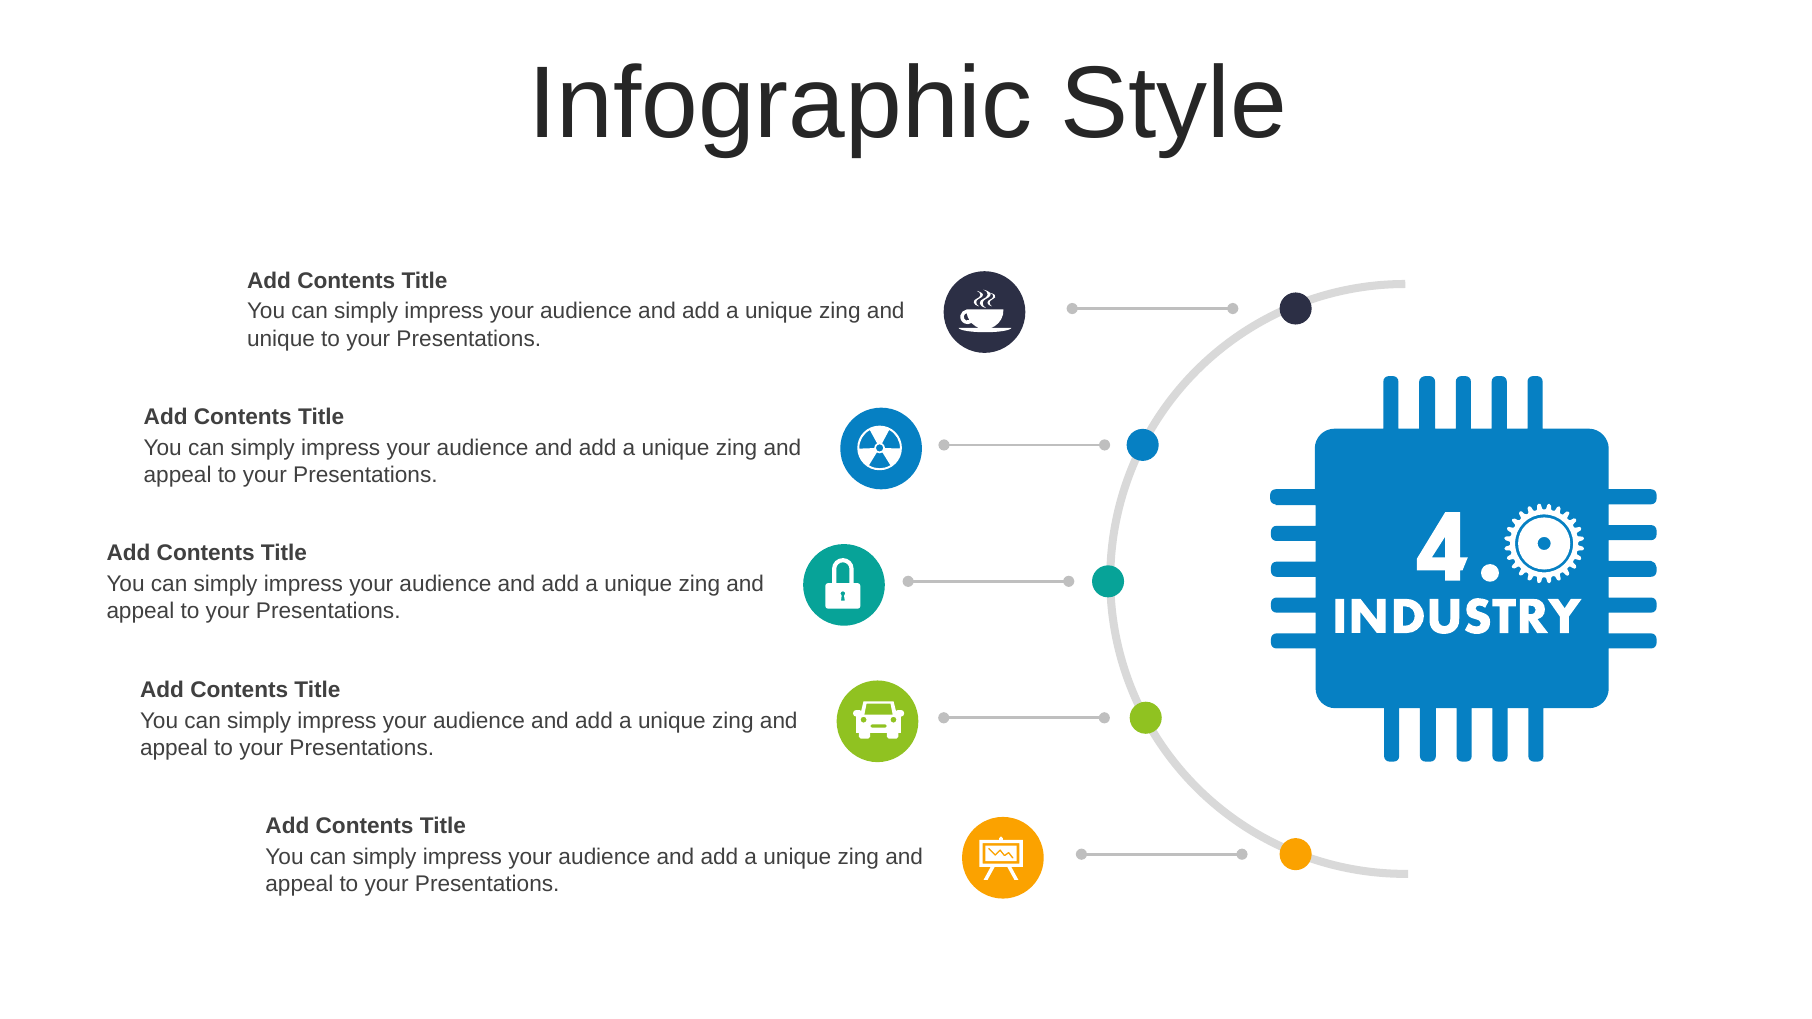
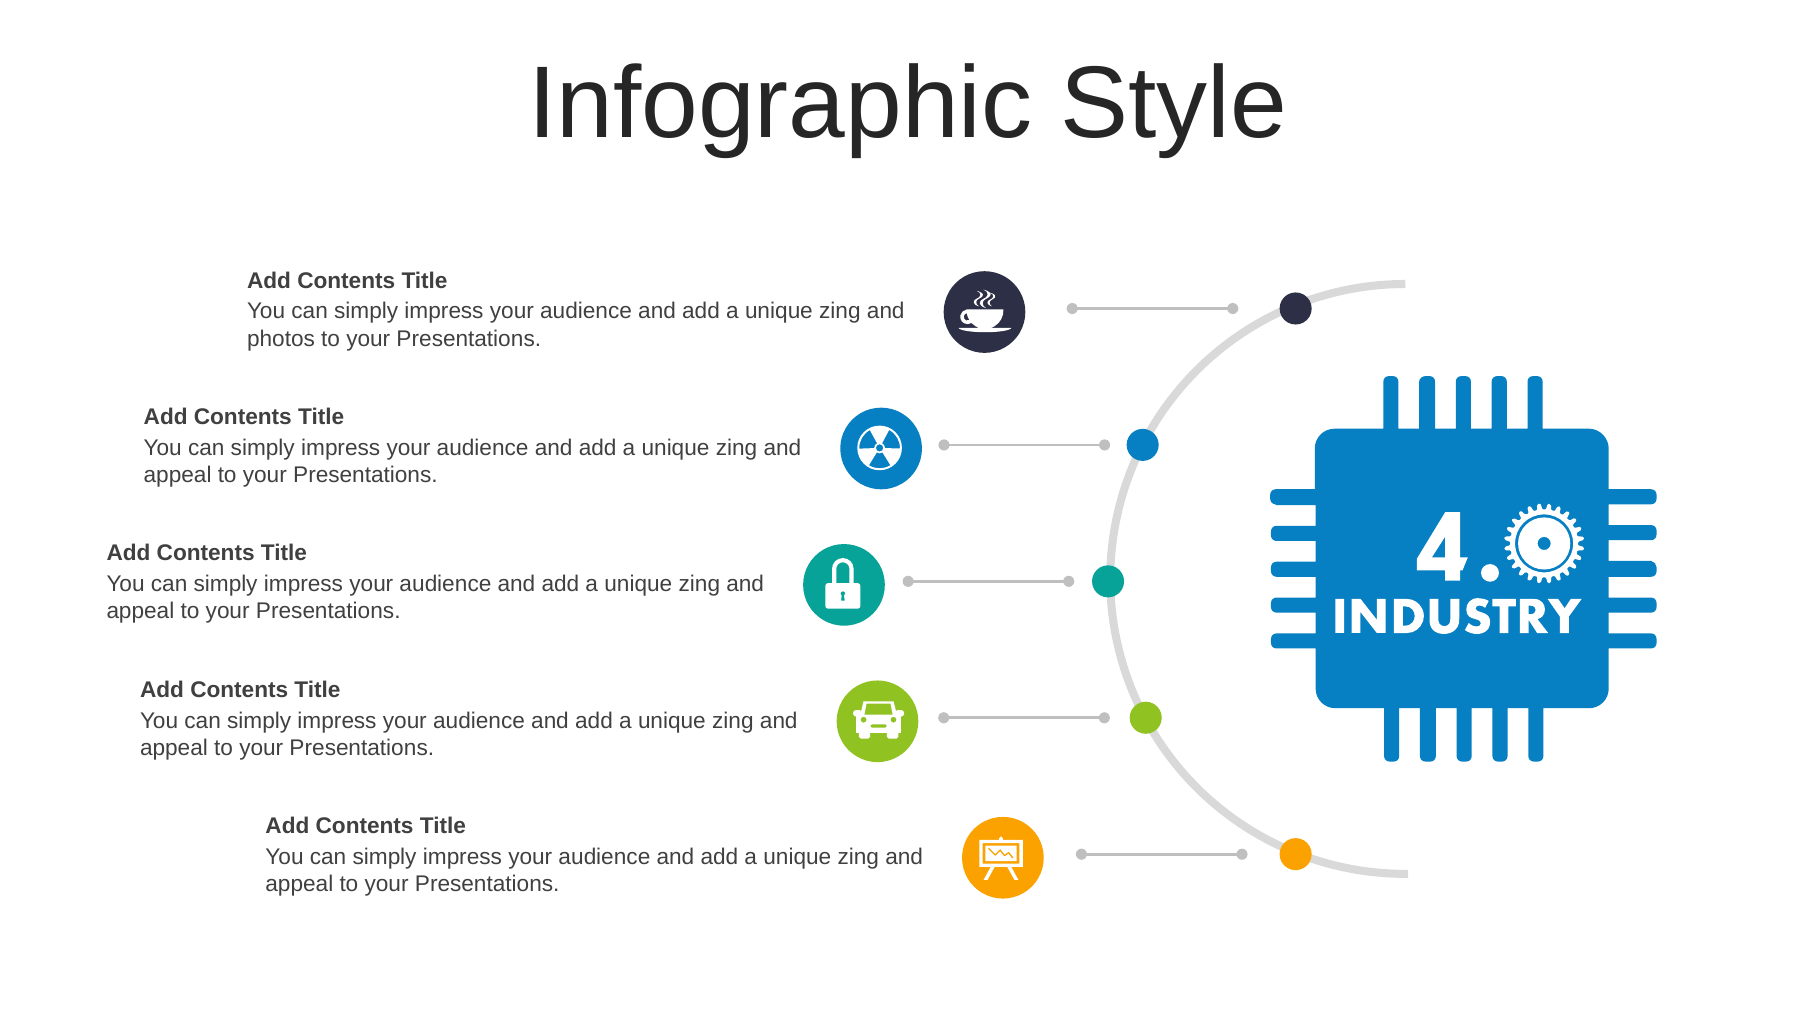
unique: unique -> photos (281, 339)
